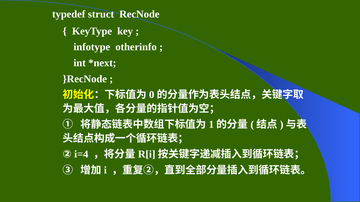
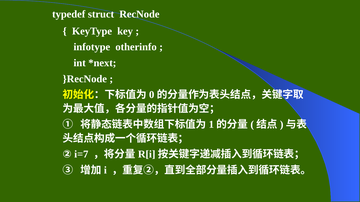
i=4: i=4 -> i=7 (81, 155)
